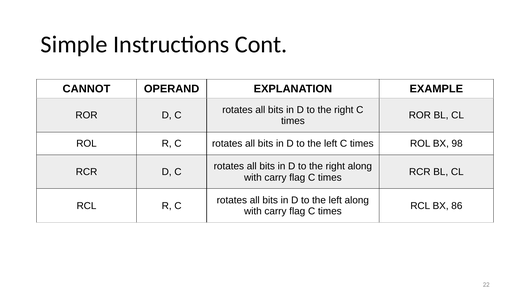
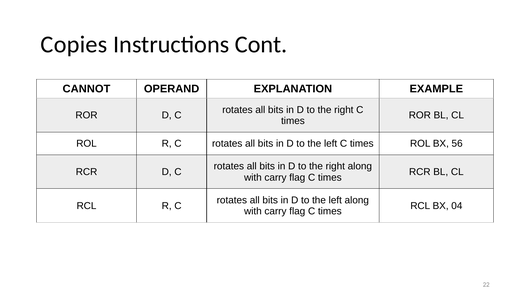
Simple: Simple -> Copies (74, 45)
98: 98 -> 56 (457, 144)
86: 86 -> 04 (457, 206)
